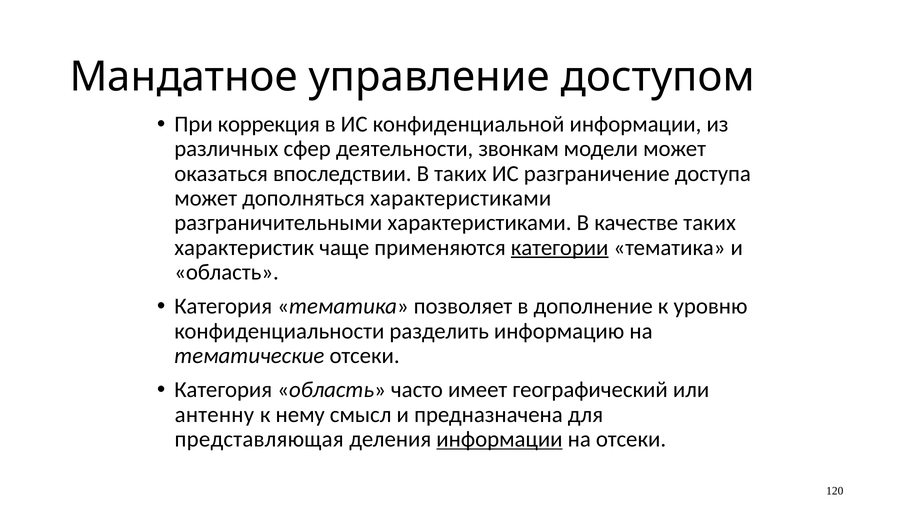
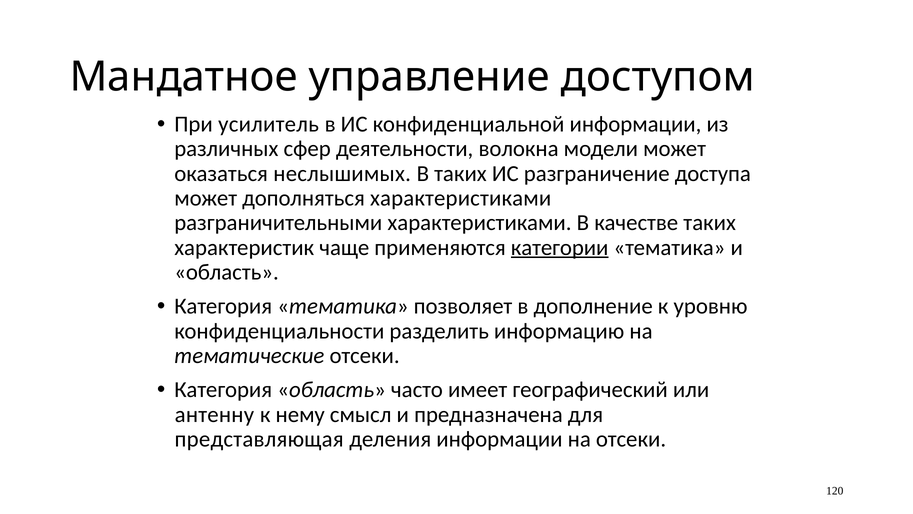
коррекция: коррекция -> усилитель (269, 124)
звонкам: звонкам -> волокна (519, 149)
впоследствии: впоследствии -> неслышимых (342, 173)
информации underline: present -> none (499, 439)
